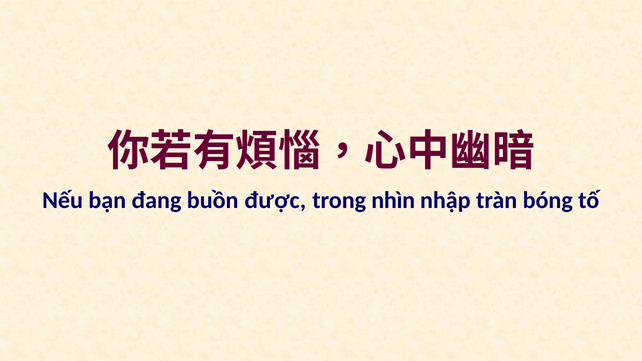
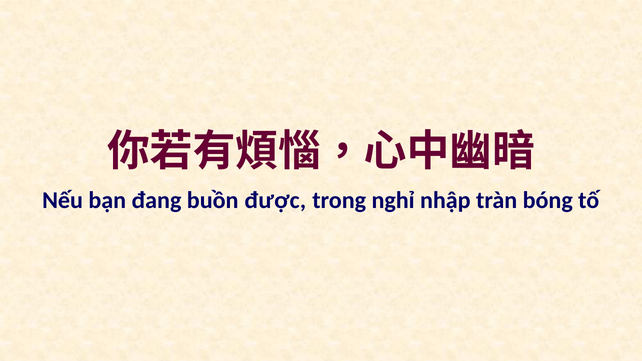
nhìn: nhìn -> nghỉ (393, 201)
